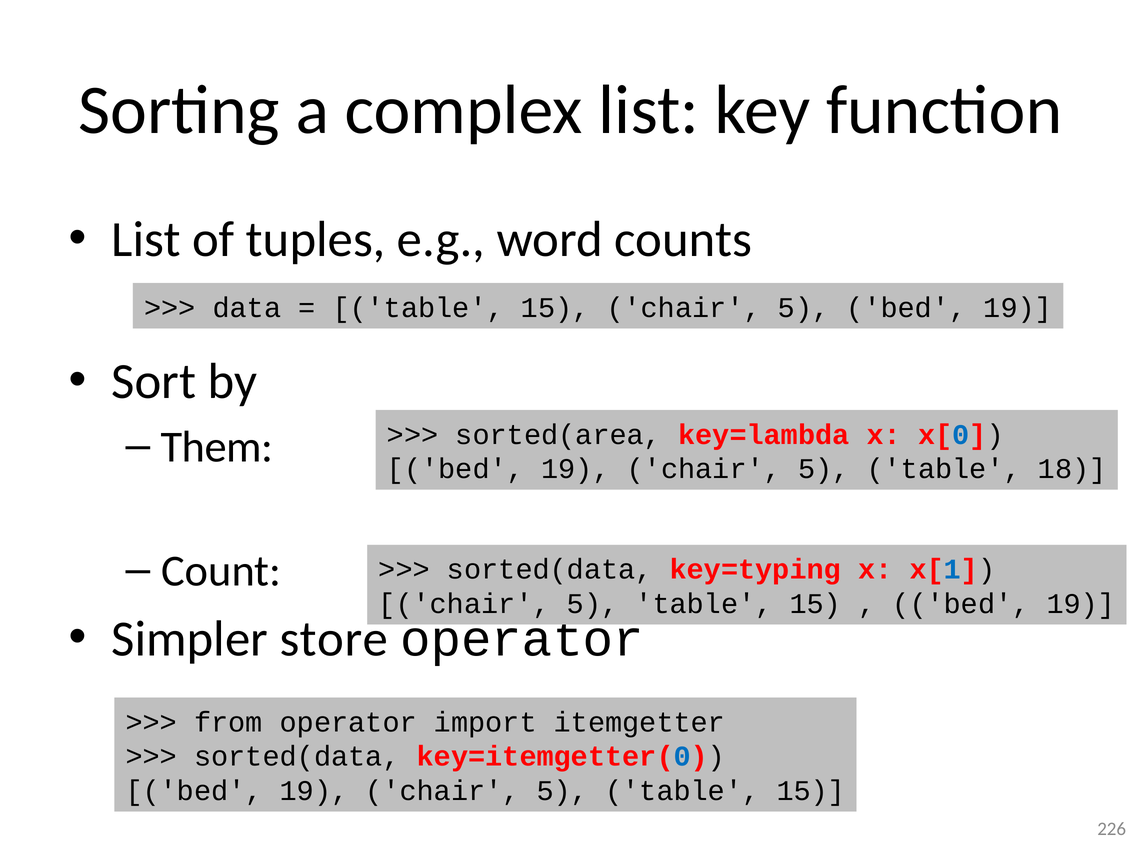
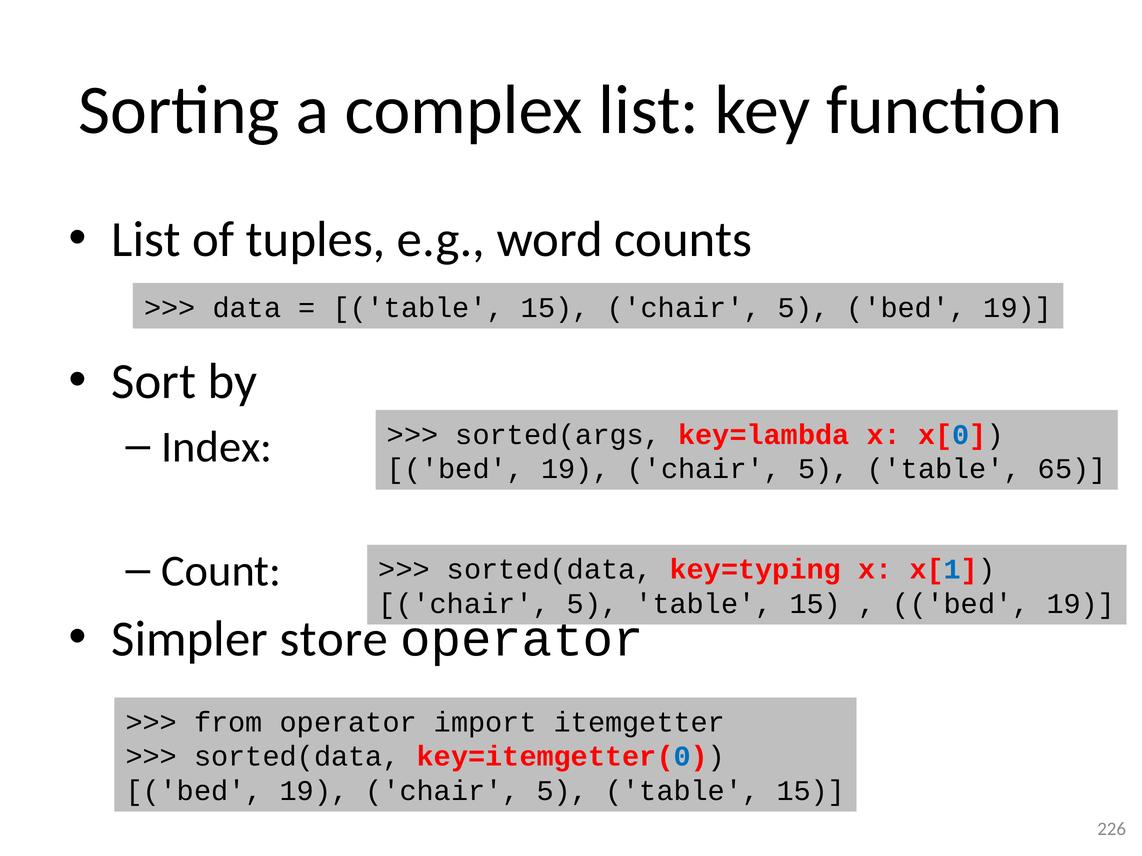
sorted(area: sorted(area -> sorted(args (558, 435)
Them: Them -> Index (217, 447)
18: 18 -> 65 (1072, 469)
